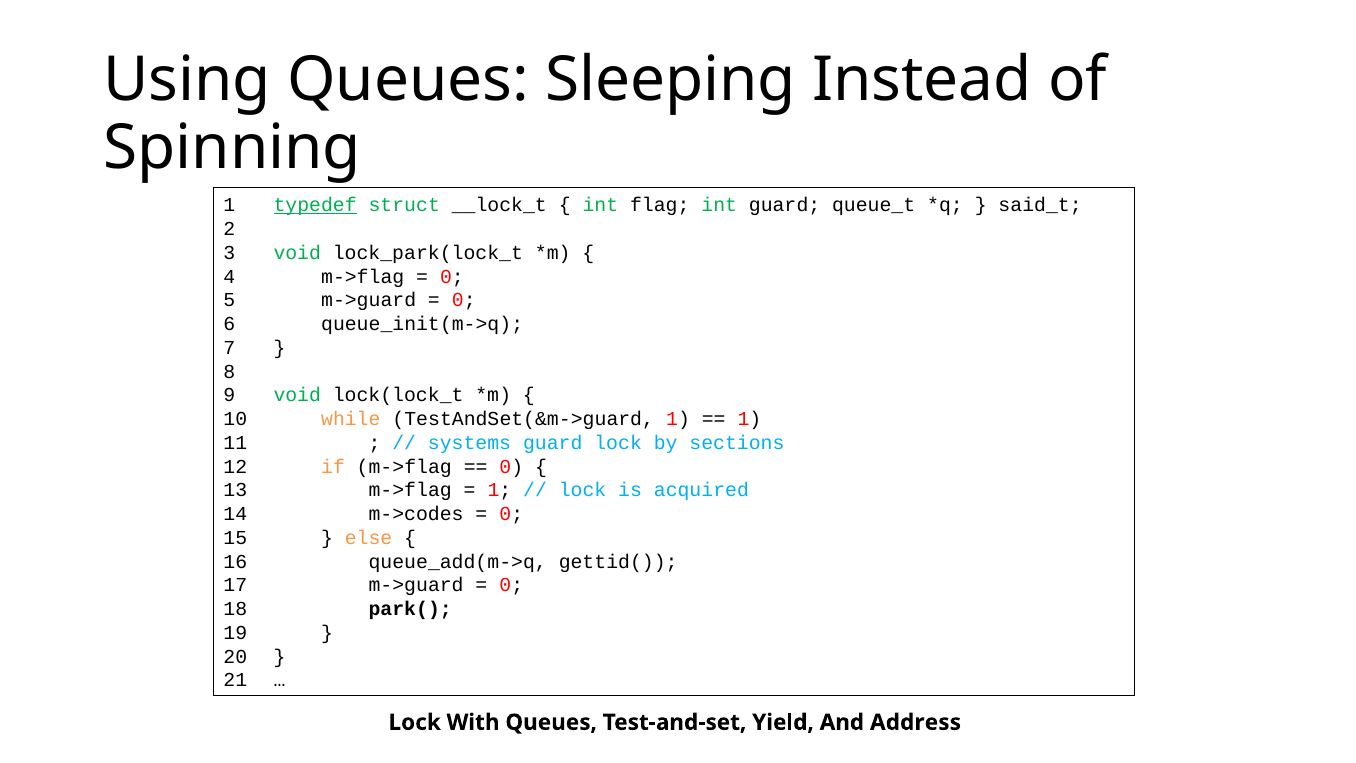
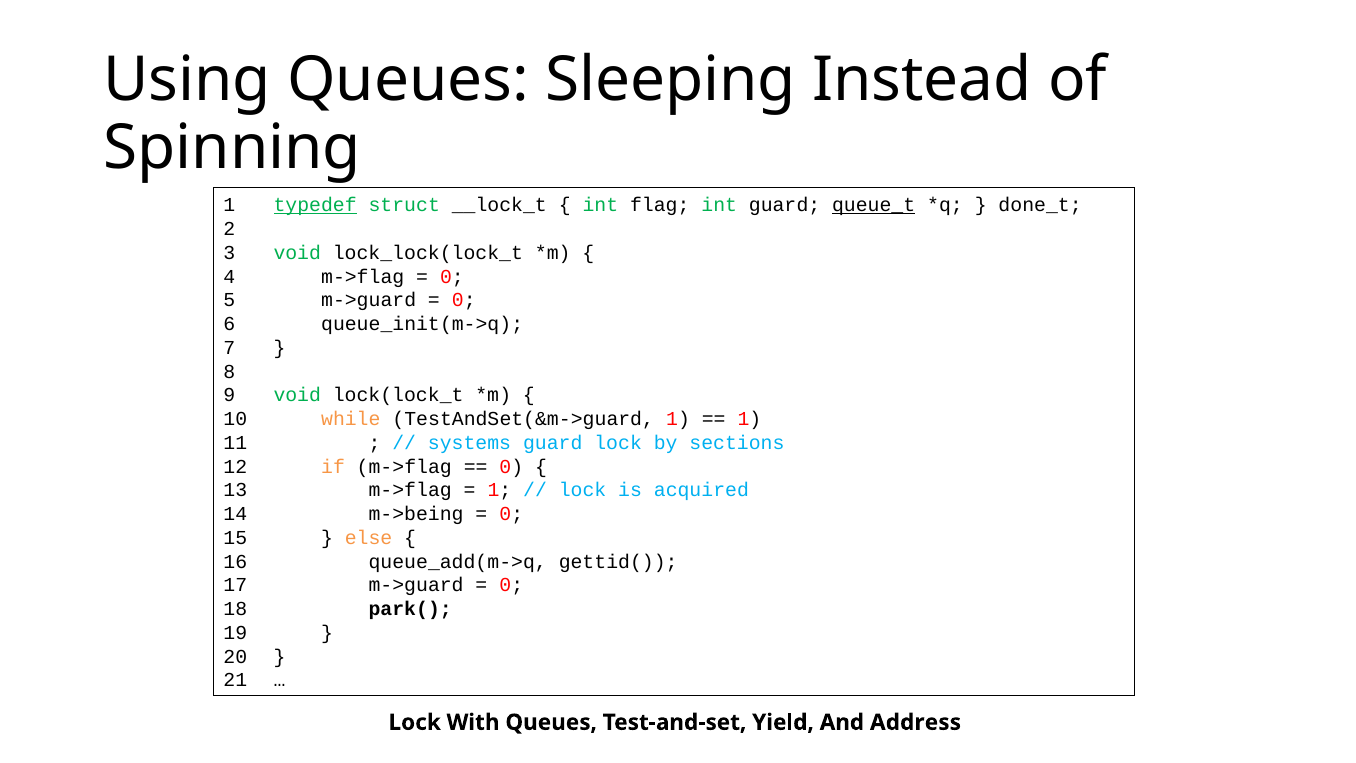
queue_t underline: none -> present (874, 205)
said_t: said_t -> done_t (1040, 205)
lock_park(lock_t: lock_park(lock_t -> lock_lock(lock_t (428, 253)
m->codes: m->codes -> m->being (416, 514)
